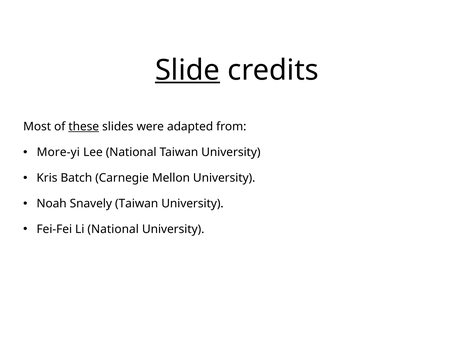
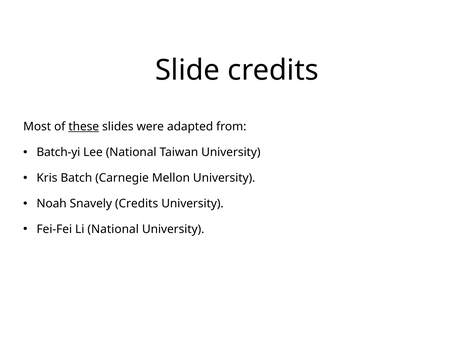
Slide underline: present -> none (188, 70)
More-yi: More-yi -> Batch-yi (58, 152)
Snavely Taiwan: Taiwan -> Credits (137, 203)
